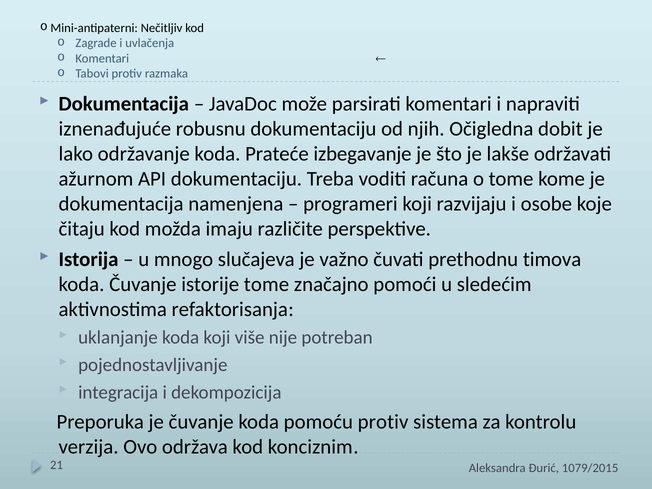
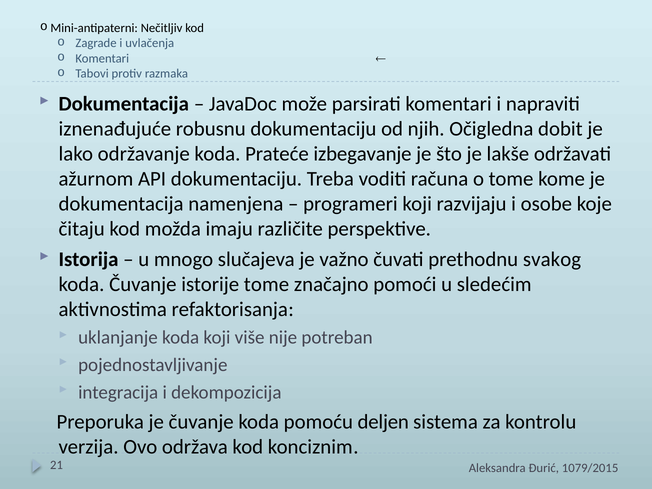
timova: timova -> svakog (552, 259)
pomoću protiv: protiv -> deljen (383, 422)
